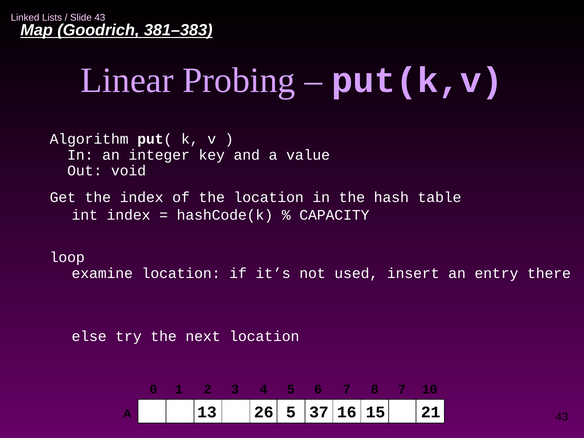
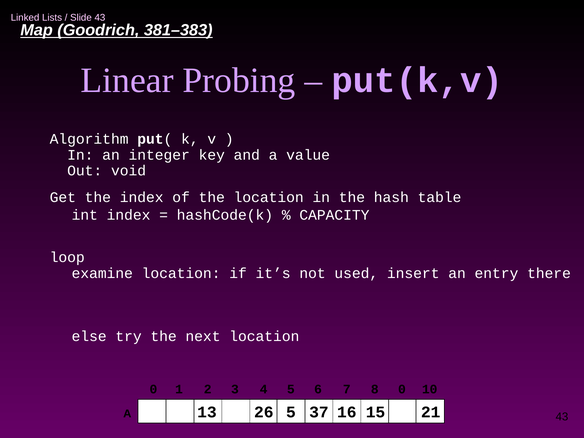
8 7: 7 -> 0 (402, 389)
